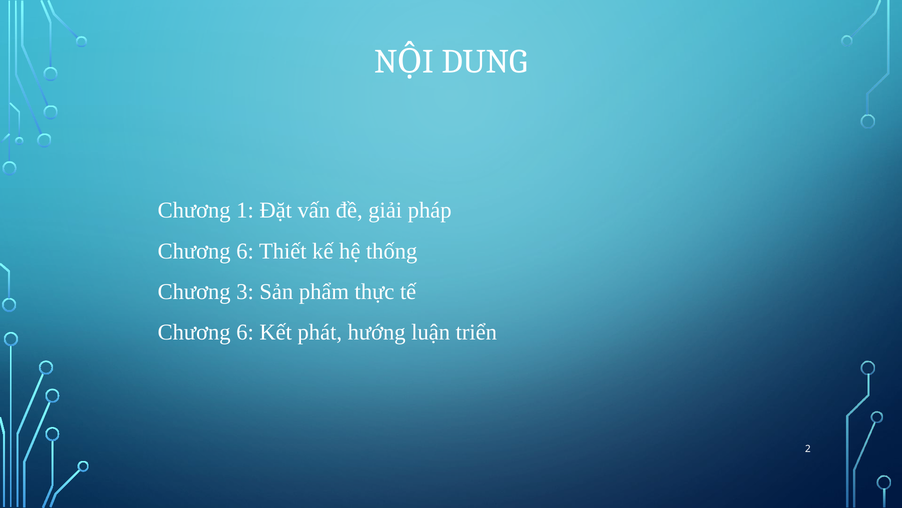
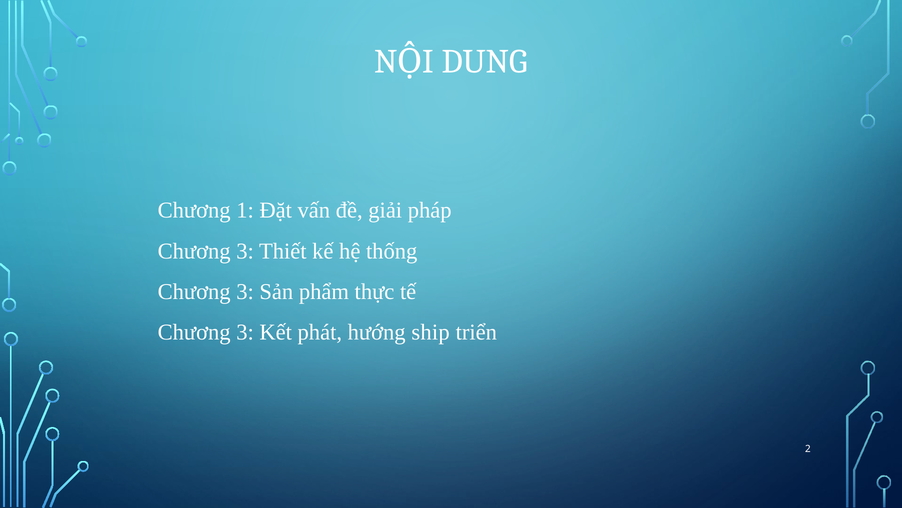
6: 6 -> 3 (245, 251)
6: 6 -> 3 (245, 332)
luận: luận -> ship (431, 332)
